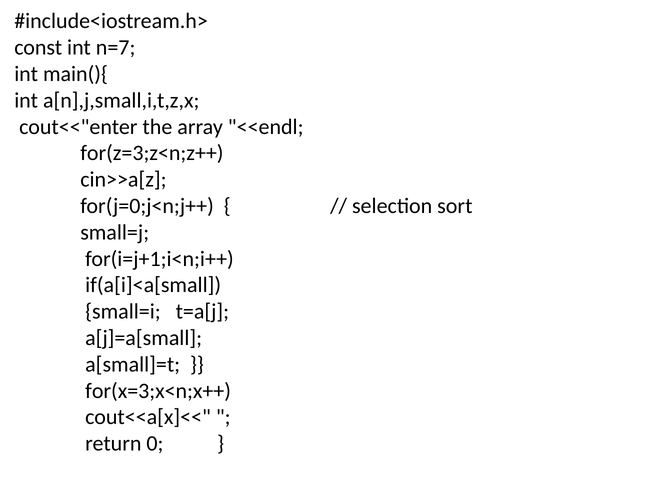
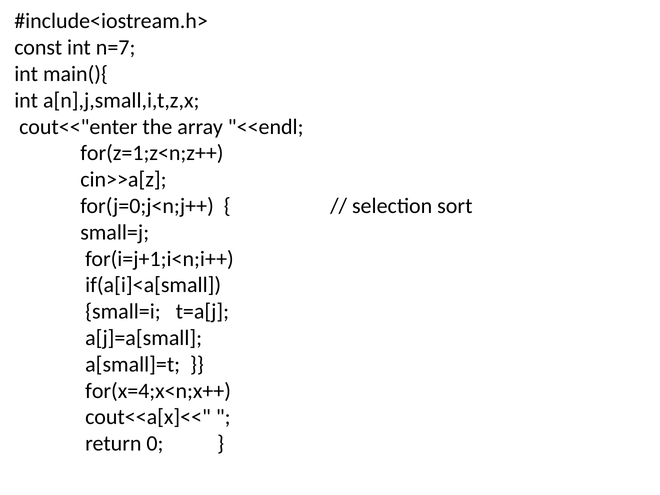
for(z=3;z<n;z++: for(z=3;z<n;z++ -> for(z=1;z<n;z++ (152, 153)
for(x=3;x<n;x++: for(x=3;x<n;x++ -> for(x=4;x<n;x++ (158, 391)
